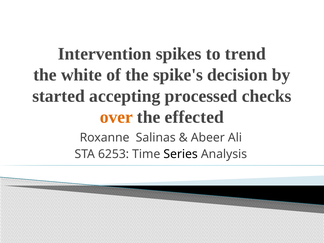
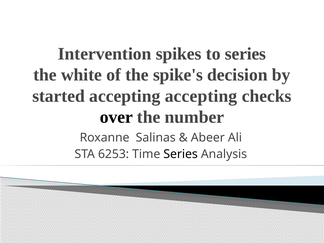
to trend: trend -> series (246, 54)
accepting processed: processed -> accepting (201, 96)
over colour: orange -> black (116, 117)
effected: effected -> number (194, 117)
